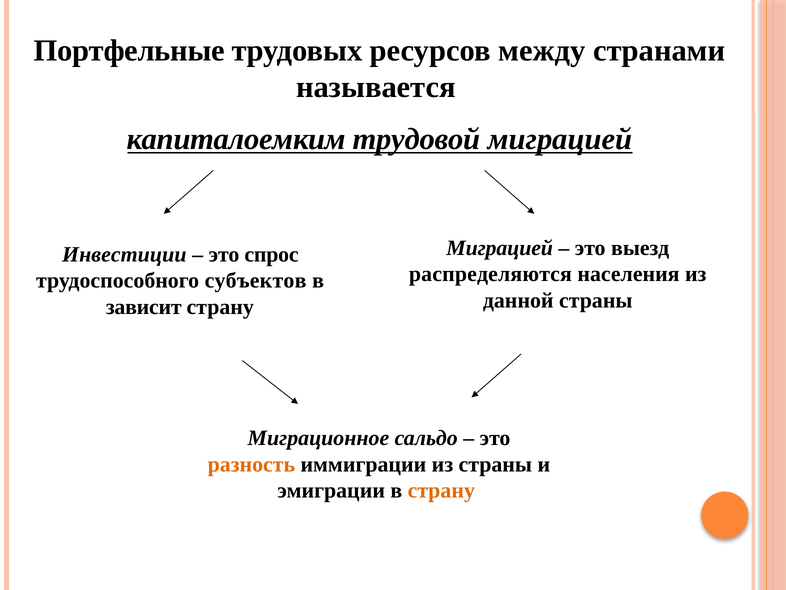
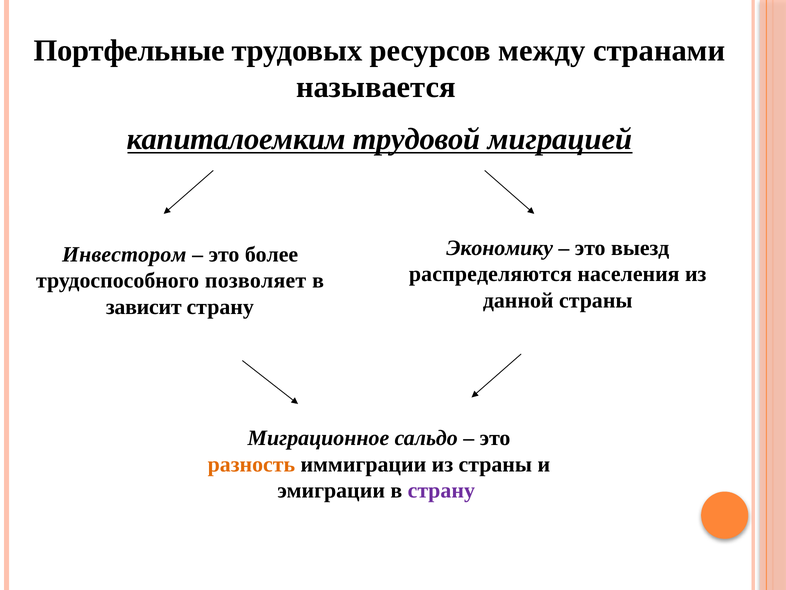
Миграцией: Миграцией -> Экономику (500, 248)
Инвестиции: Инвестиции -> Инвестором (124, 254)
спрос: спрос -> более (271, 254)
субъектов: субъектов -> позволяет (256, 281)
страну colour: orange -> purple (441, 490)
